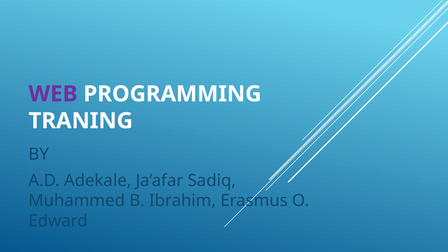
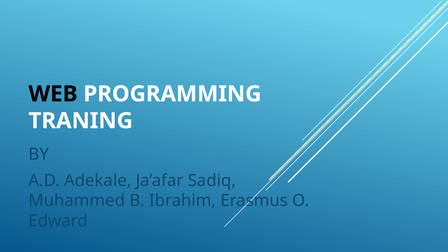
WEB colour: purple -> black (53, 94)
